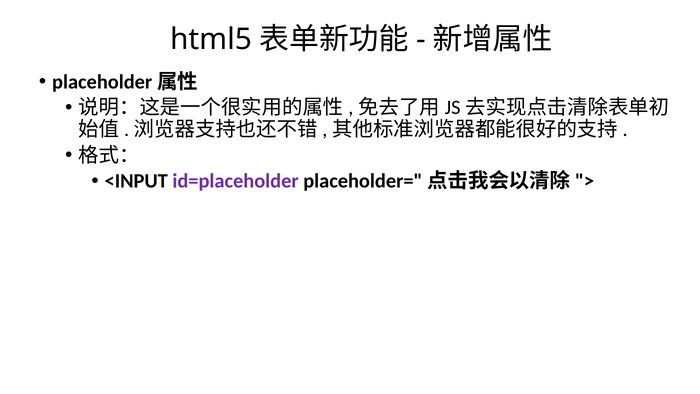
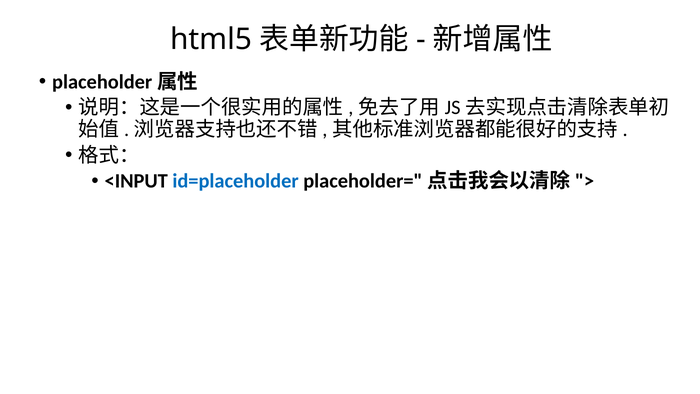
id=placeholder colour: purple -> blue (236, 181)
